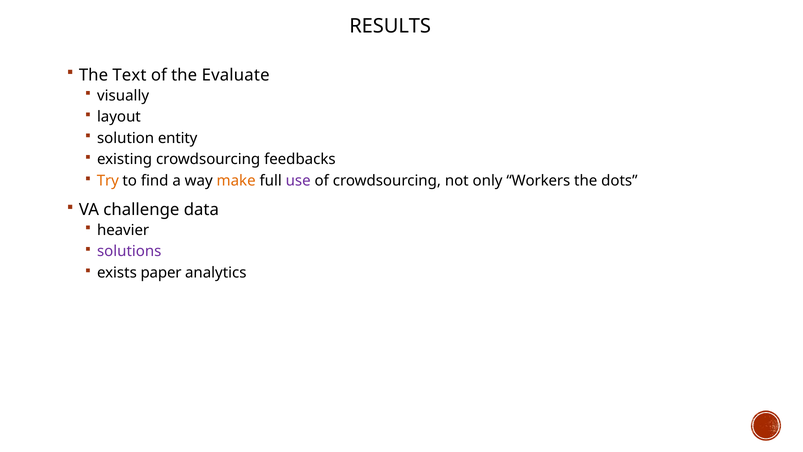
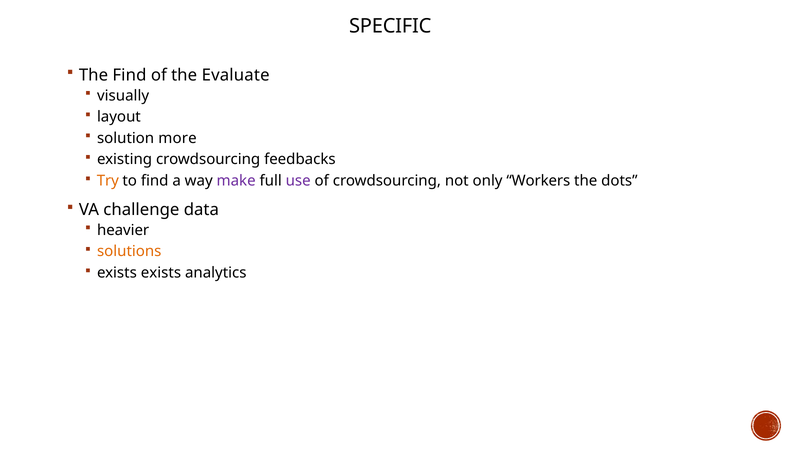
RESULTS: RESULTS -> SPECIFIC (390, 26)
The Text: Text -> Find (129, 75)
entity: entity -> more (177, 138)
make colour: orange -> purple (236, 181)
solutions colour: purple -> orange (129, 251)
exists paper: paper -> exists (161, 273)
